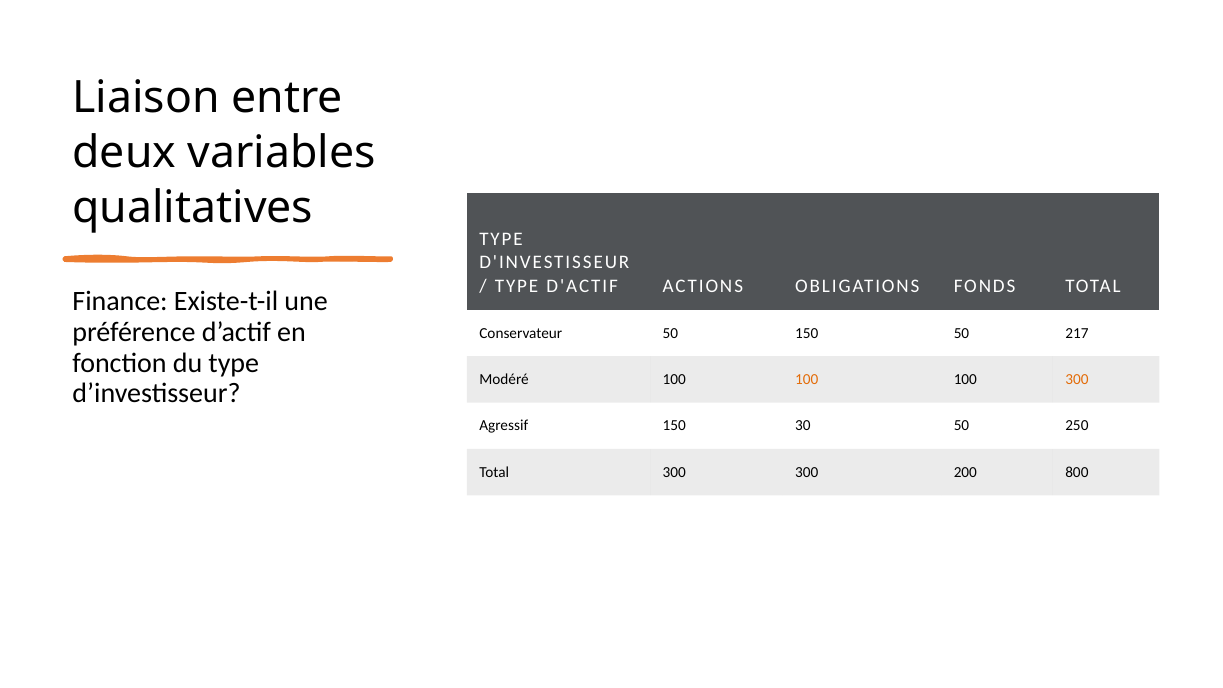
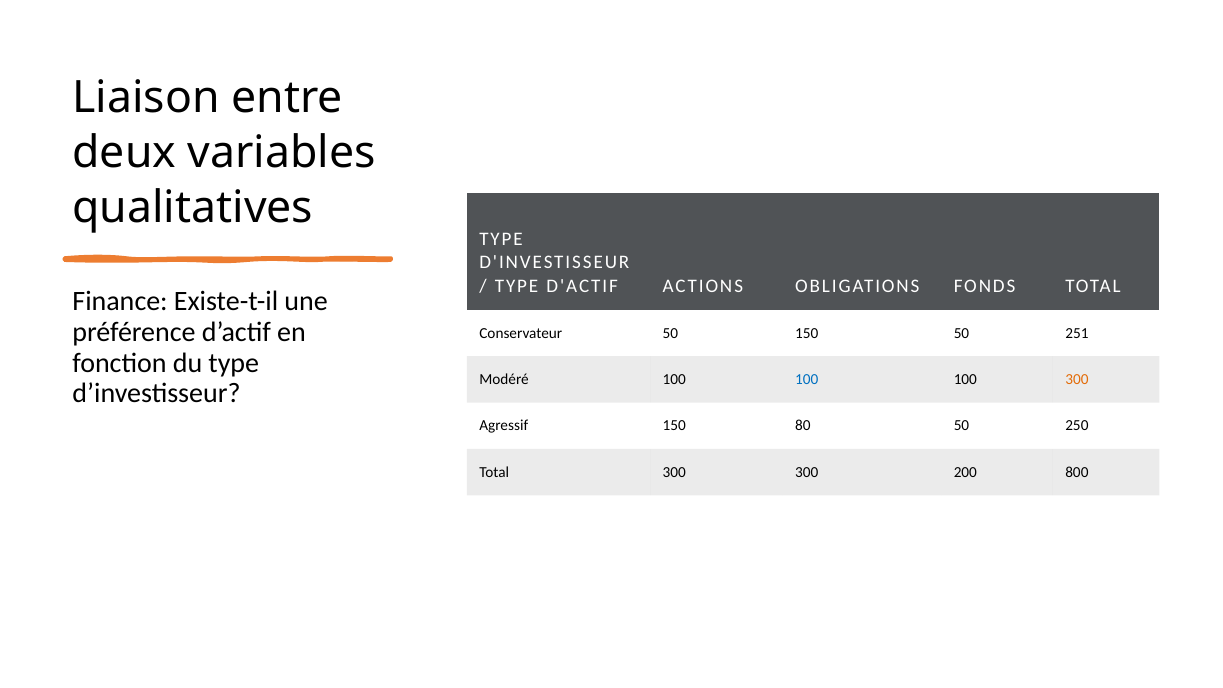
217: 217 -> 251 (1077, 333)
100 colour: orange -> blue (807, 379)
30: 30 -> 80 (803, 426)
